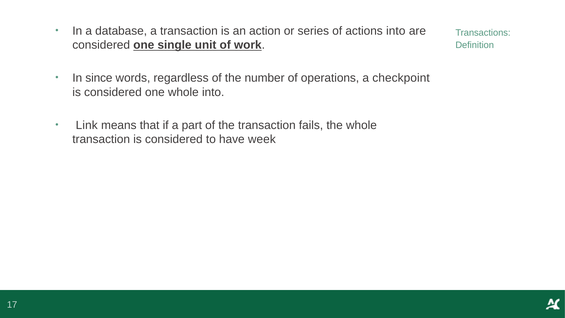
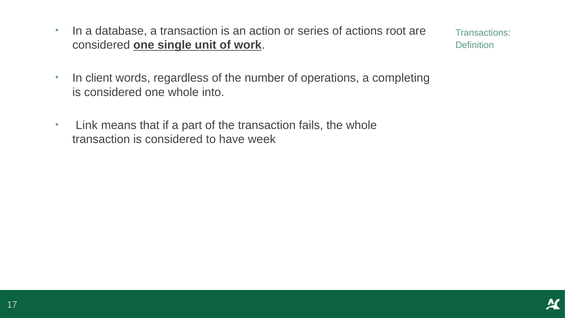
actions into: into -> root (396, 31)
since: since -> client (99, 78)
checkpoint: checkpoint -> completing (401, 78)
